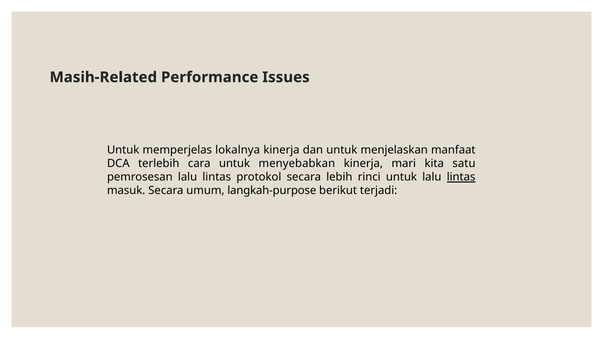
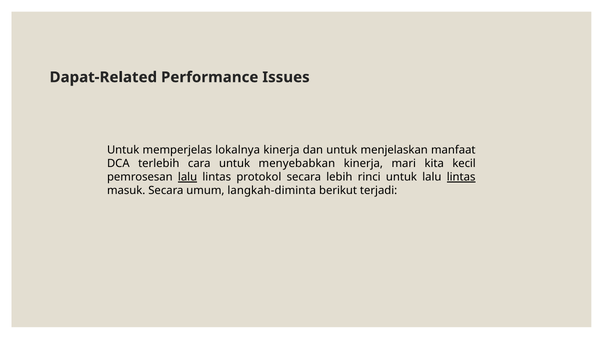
Masih-Related: Masih-Related -> Dapat-Related (103, 77)
satu: satu -> kecil (464, 164)
lalu underline: none -> present (188, 177)
langkah-purpose: langkah-purpose -> langkah-diminta (272, 191)
